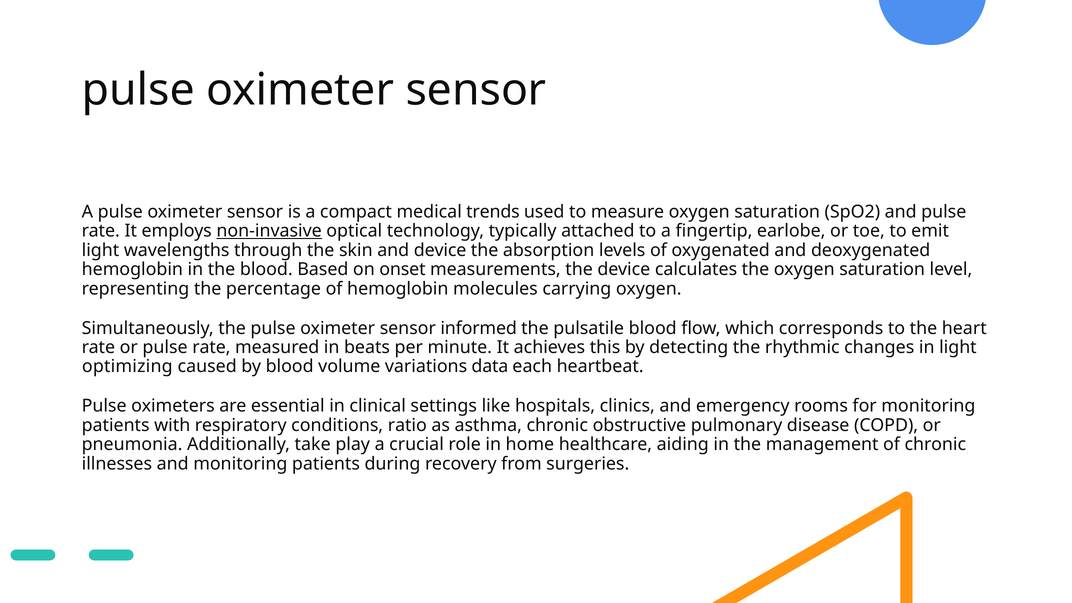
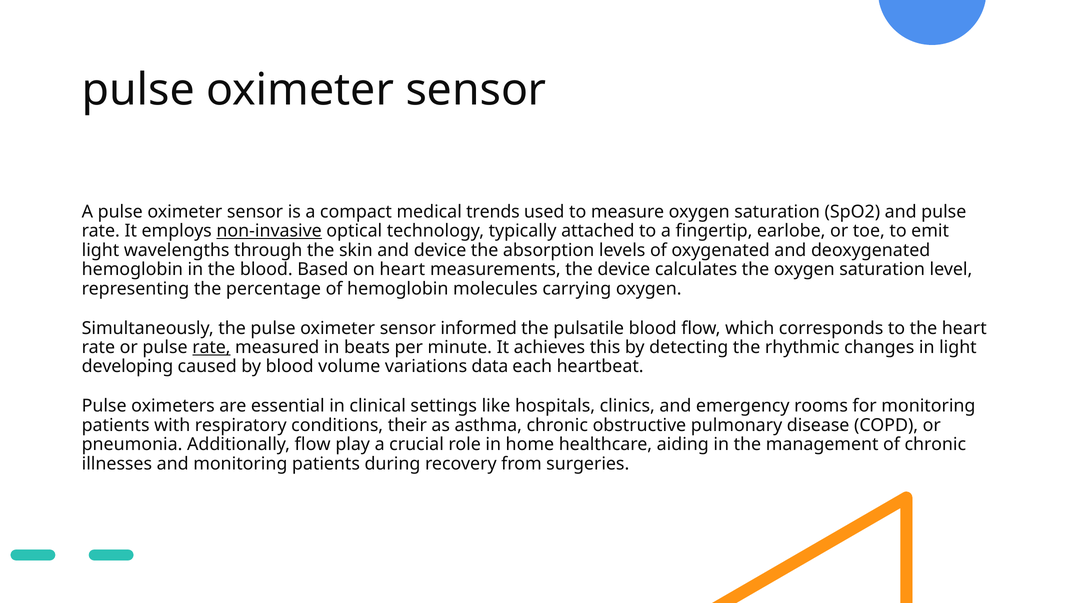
on onset: onset -> heart (402, 270)
rate underline: none -> present (211, 347)
optimizing: optimizing -> developing (128, 367)
ratio: ratio -> their (407, 425)
Additionally take: take -> flow (313, 444)
